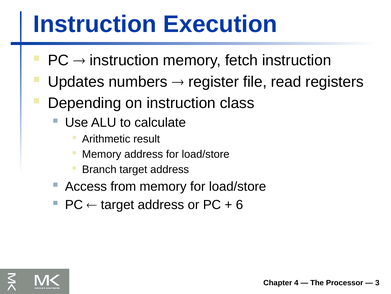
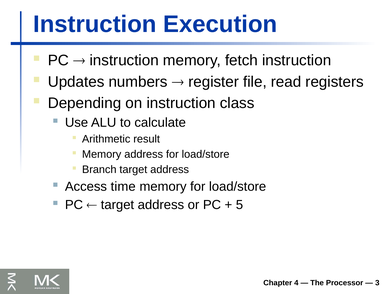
from: from -> time (123, 186)
6: 6 -> 5 (239, 204)
